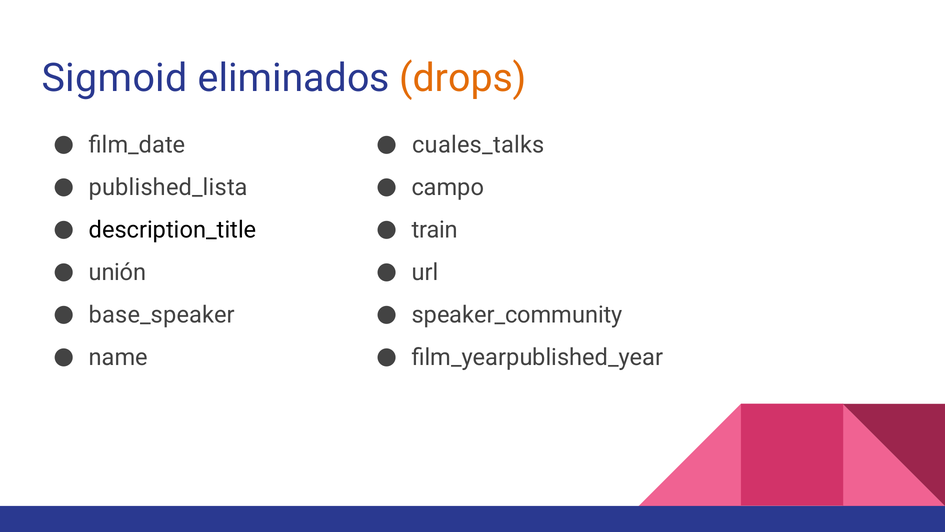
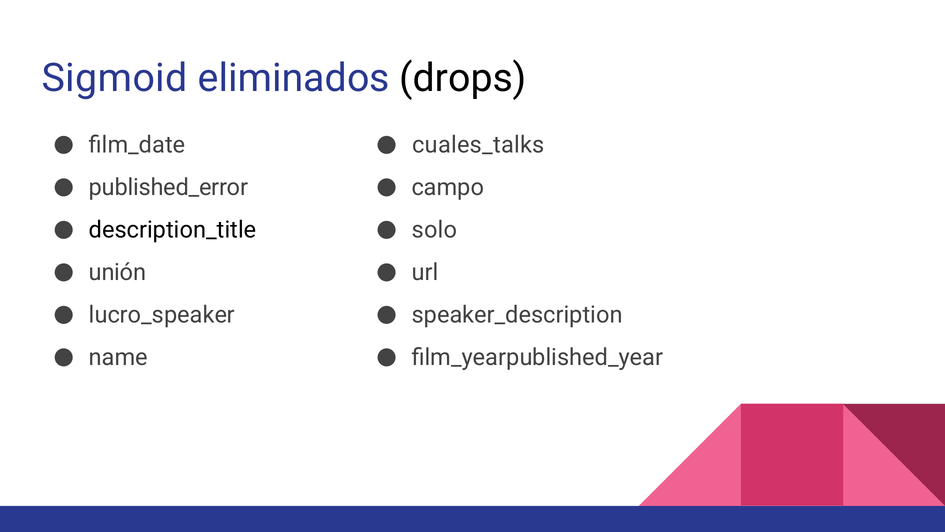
drops colour: orange -> black (463, 78)
published_lista: published_lista -> published_error (169, 187)
train: train -> solo (435, 230)
base_speaker: base_speaker -> lucro_speaker (162, 315)
speaker_community: speaker_community -> speaker_description (517, 315)
